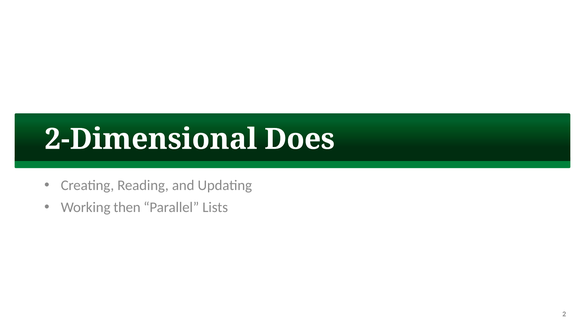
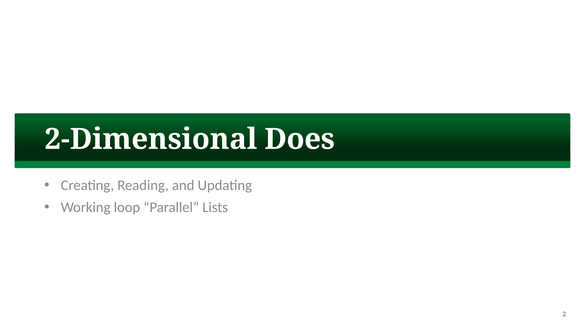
then: then -> loop (127, 207)
